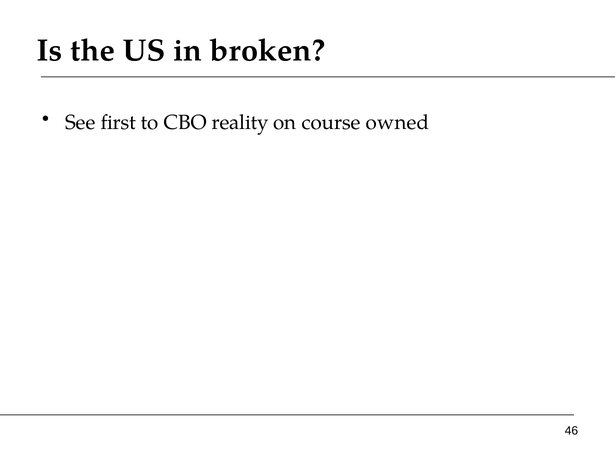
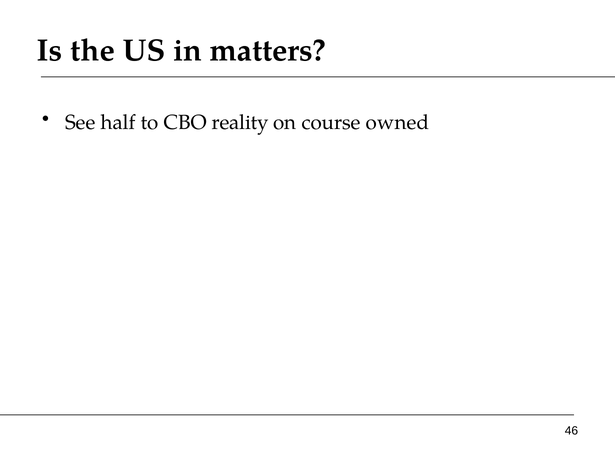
broken: broken -> matters (268, 51)
first: first -> half (118, 122)
